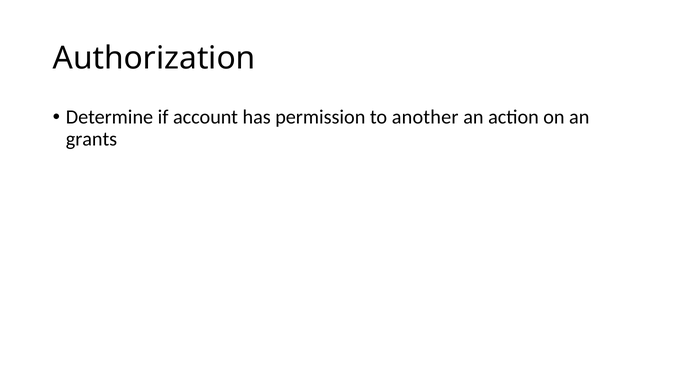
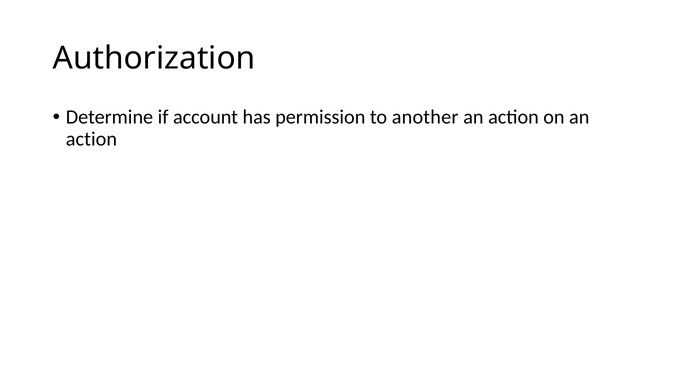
grants: grants -> action (91, 139)
